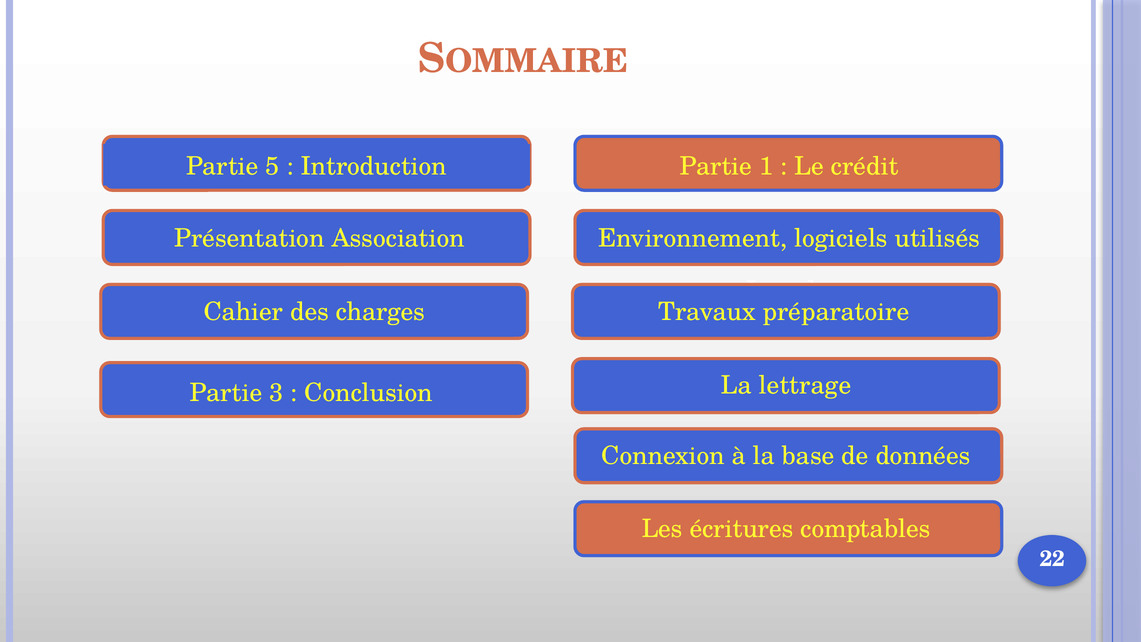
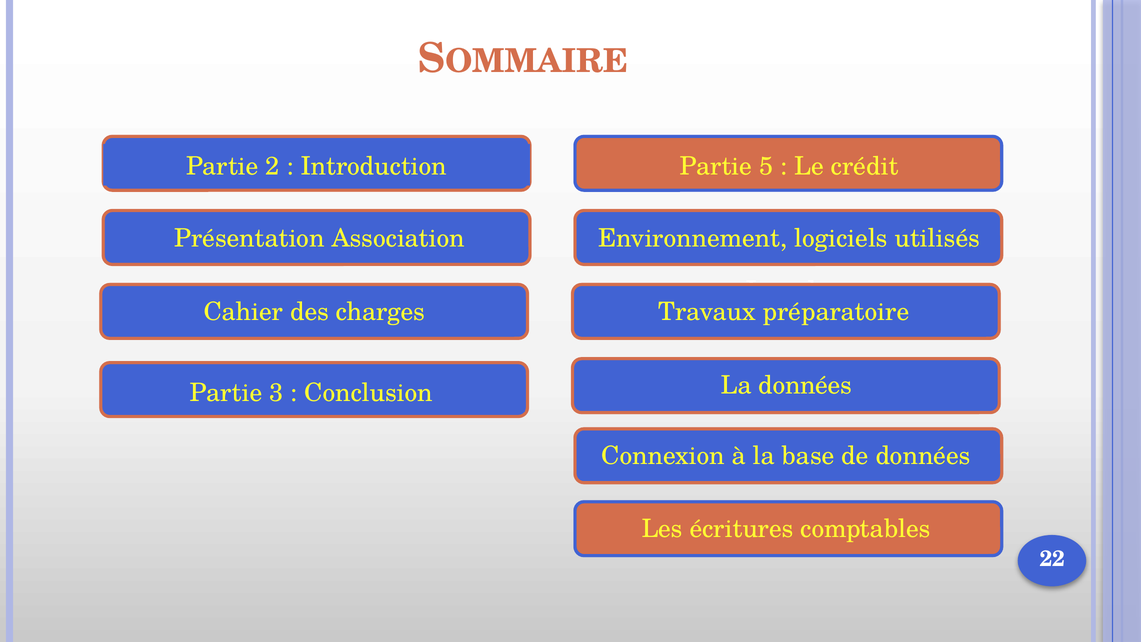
5: 5 -> 2 (273, 166)
1: 1 -> 5 (766, 166)
La lettrage: lettrage -> données (805, 385)
